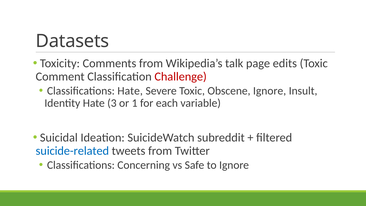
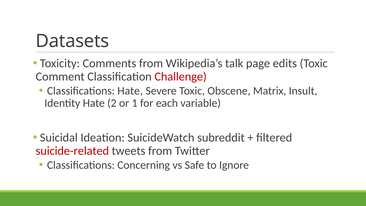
Obscene Ignore: Ignore -> Matrix (270, 91)
3: 3 -> 2 (112, 103)
suicide-related colour: blue -> red (72, 151)
